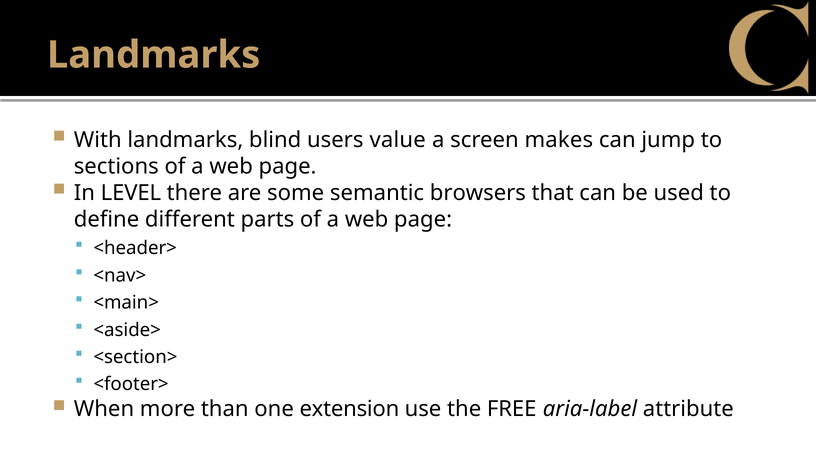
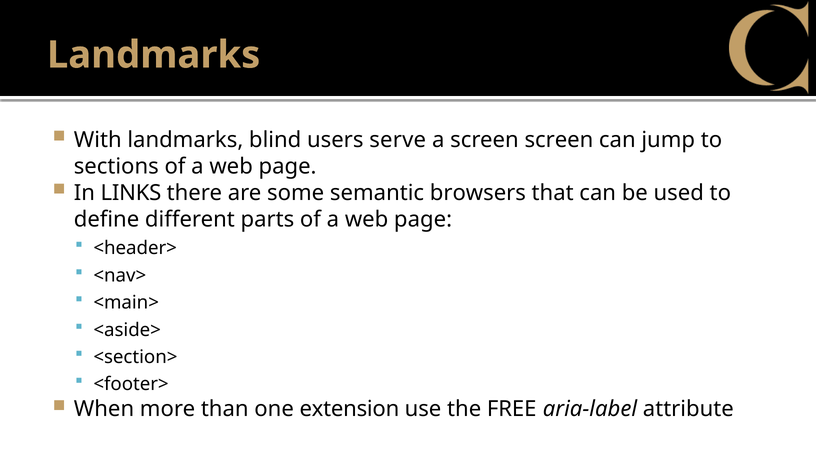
value: value -> serve (398, 140)
screen makes: makes -> screen (559, 140)
LEVEL: LEVEL -> LINKS (131, 193)
